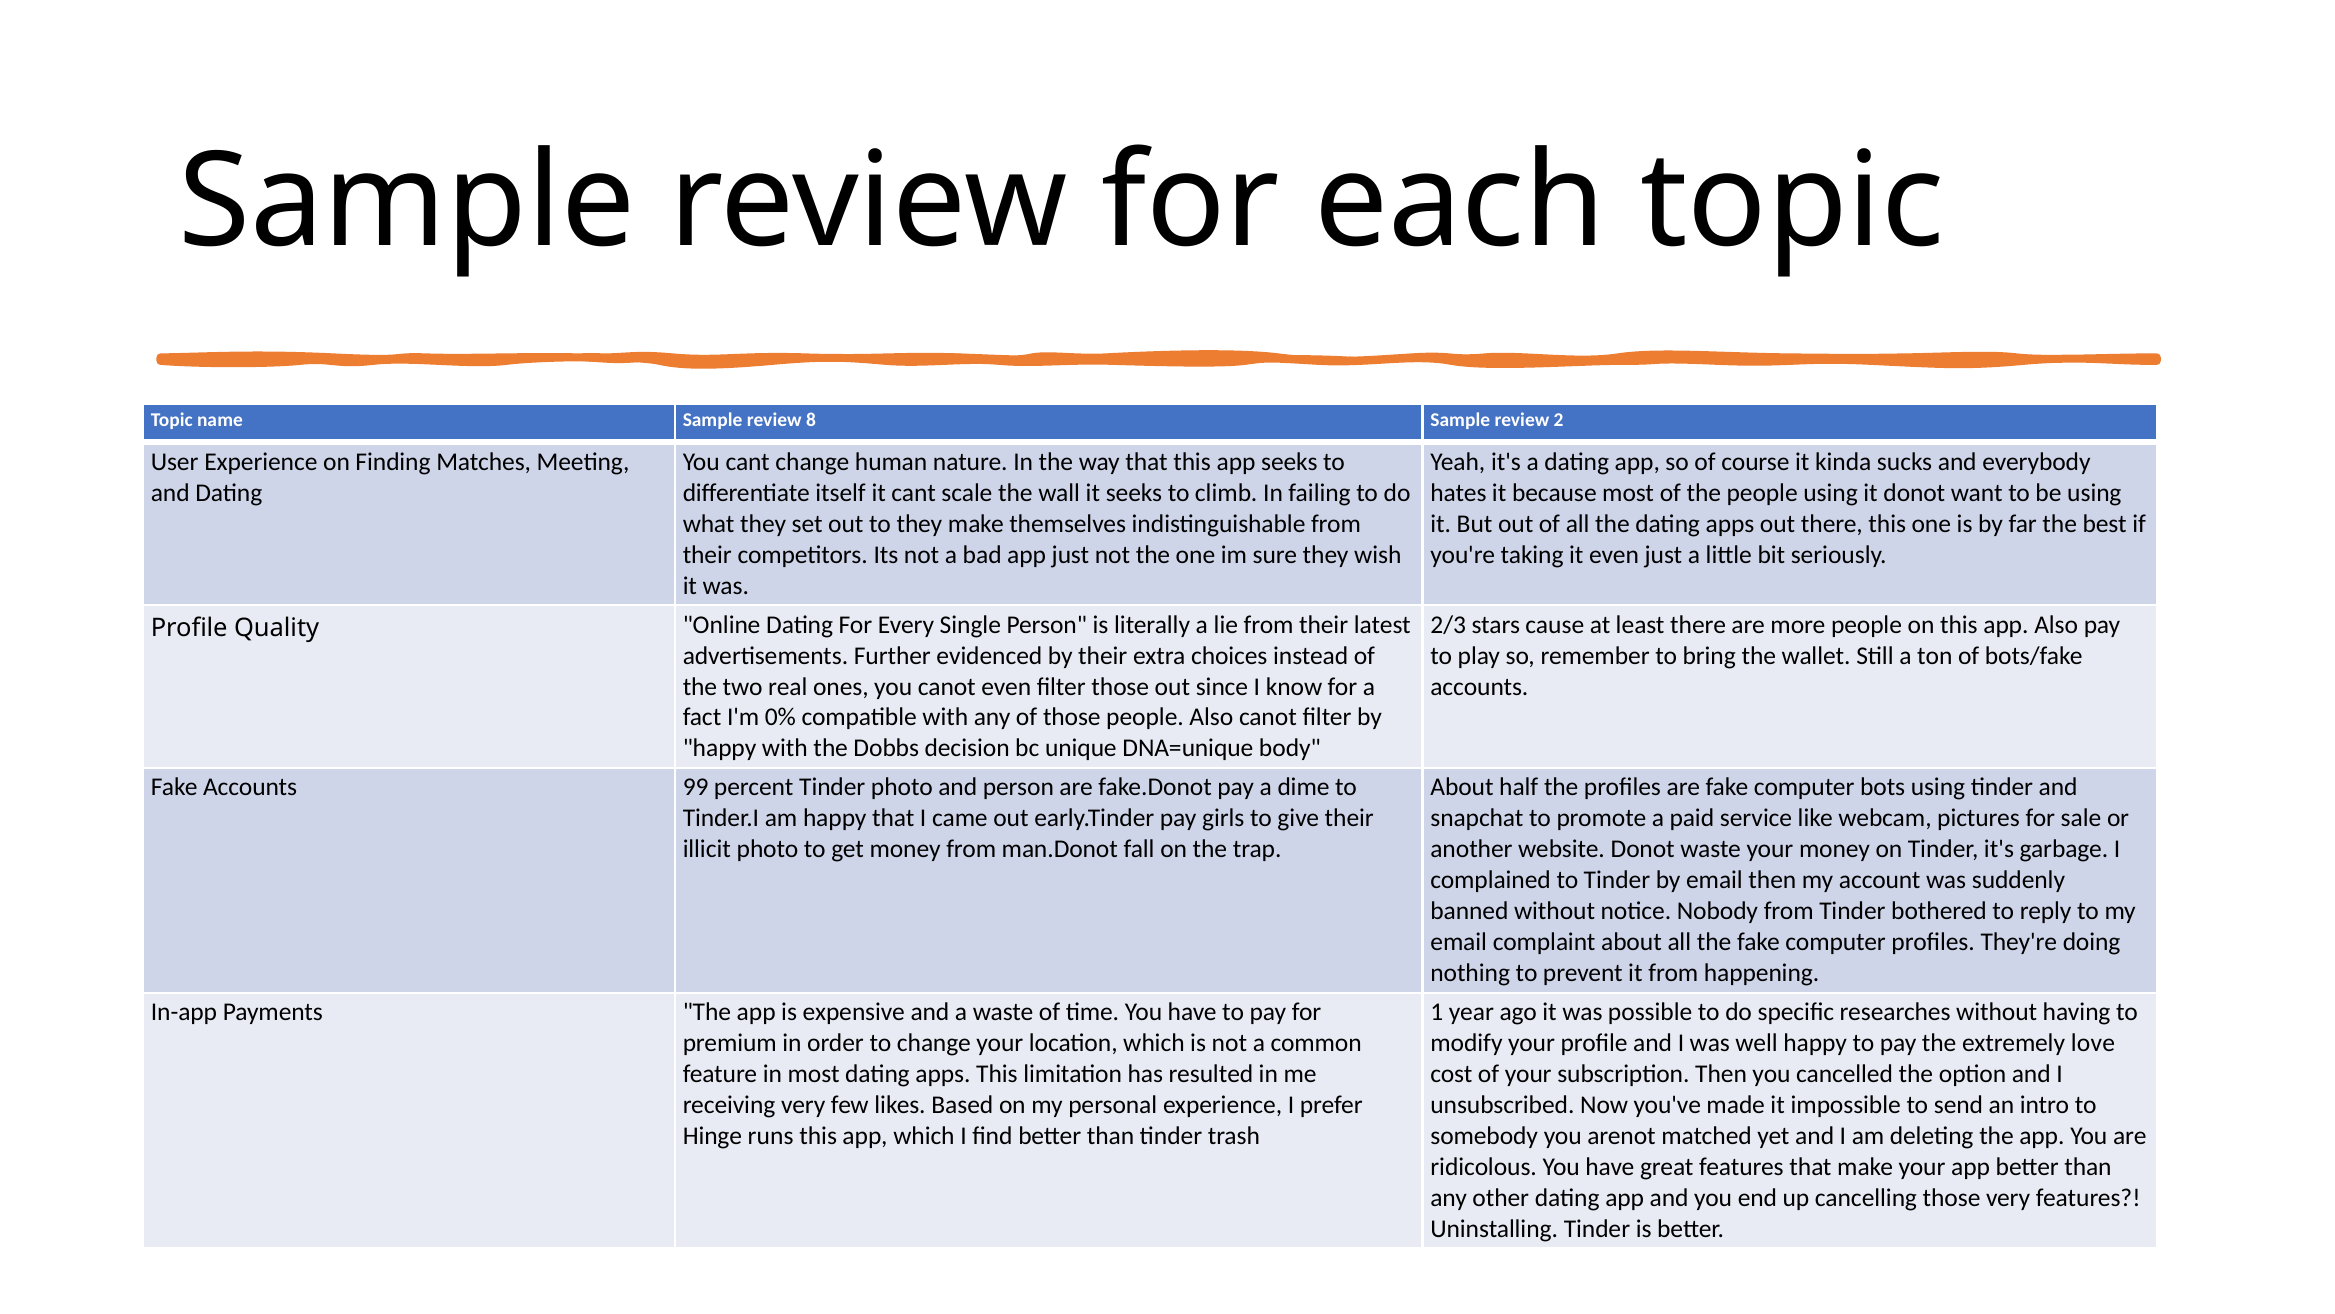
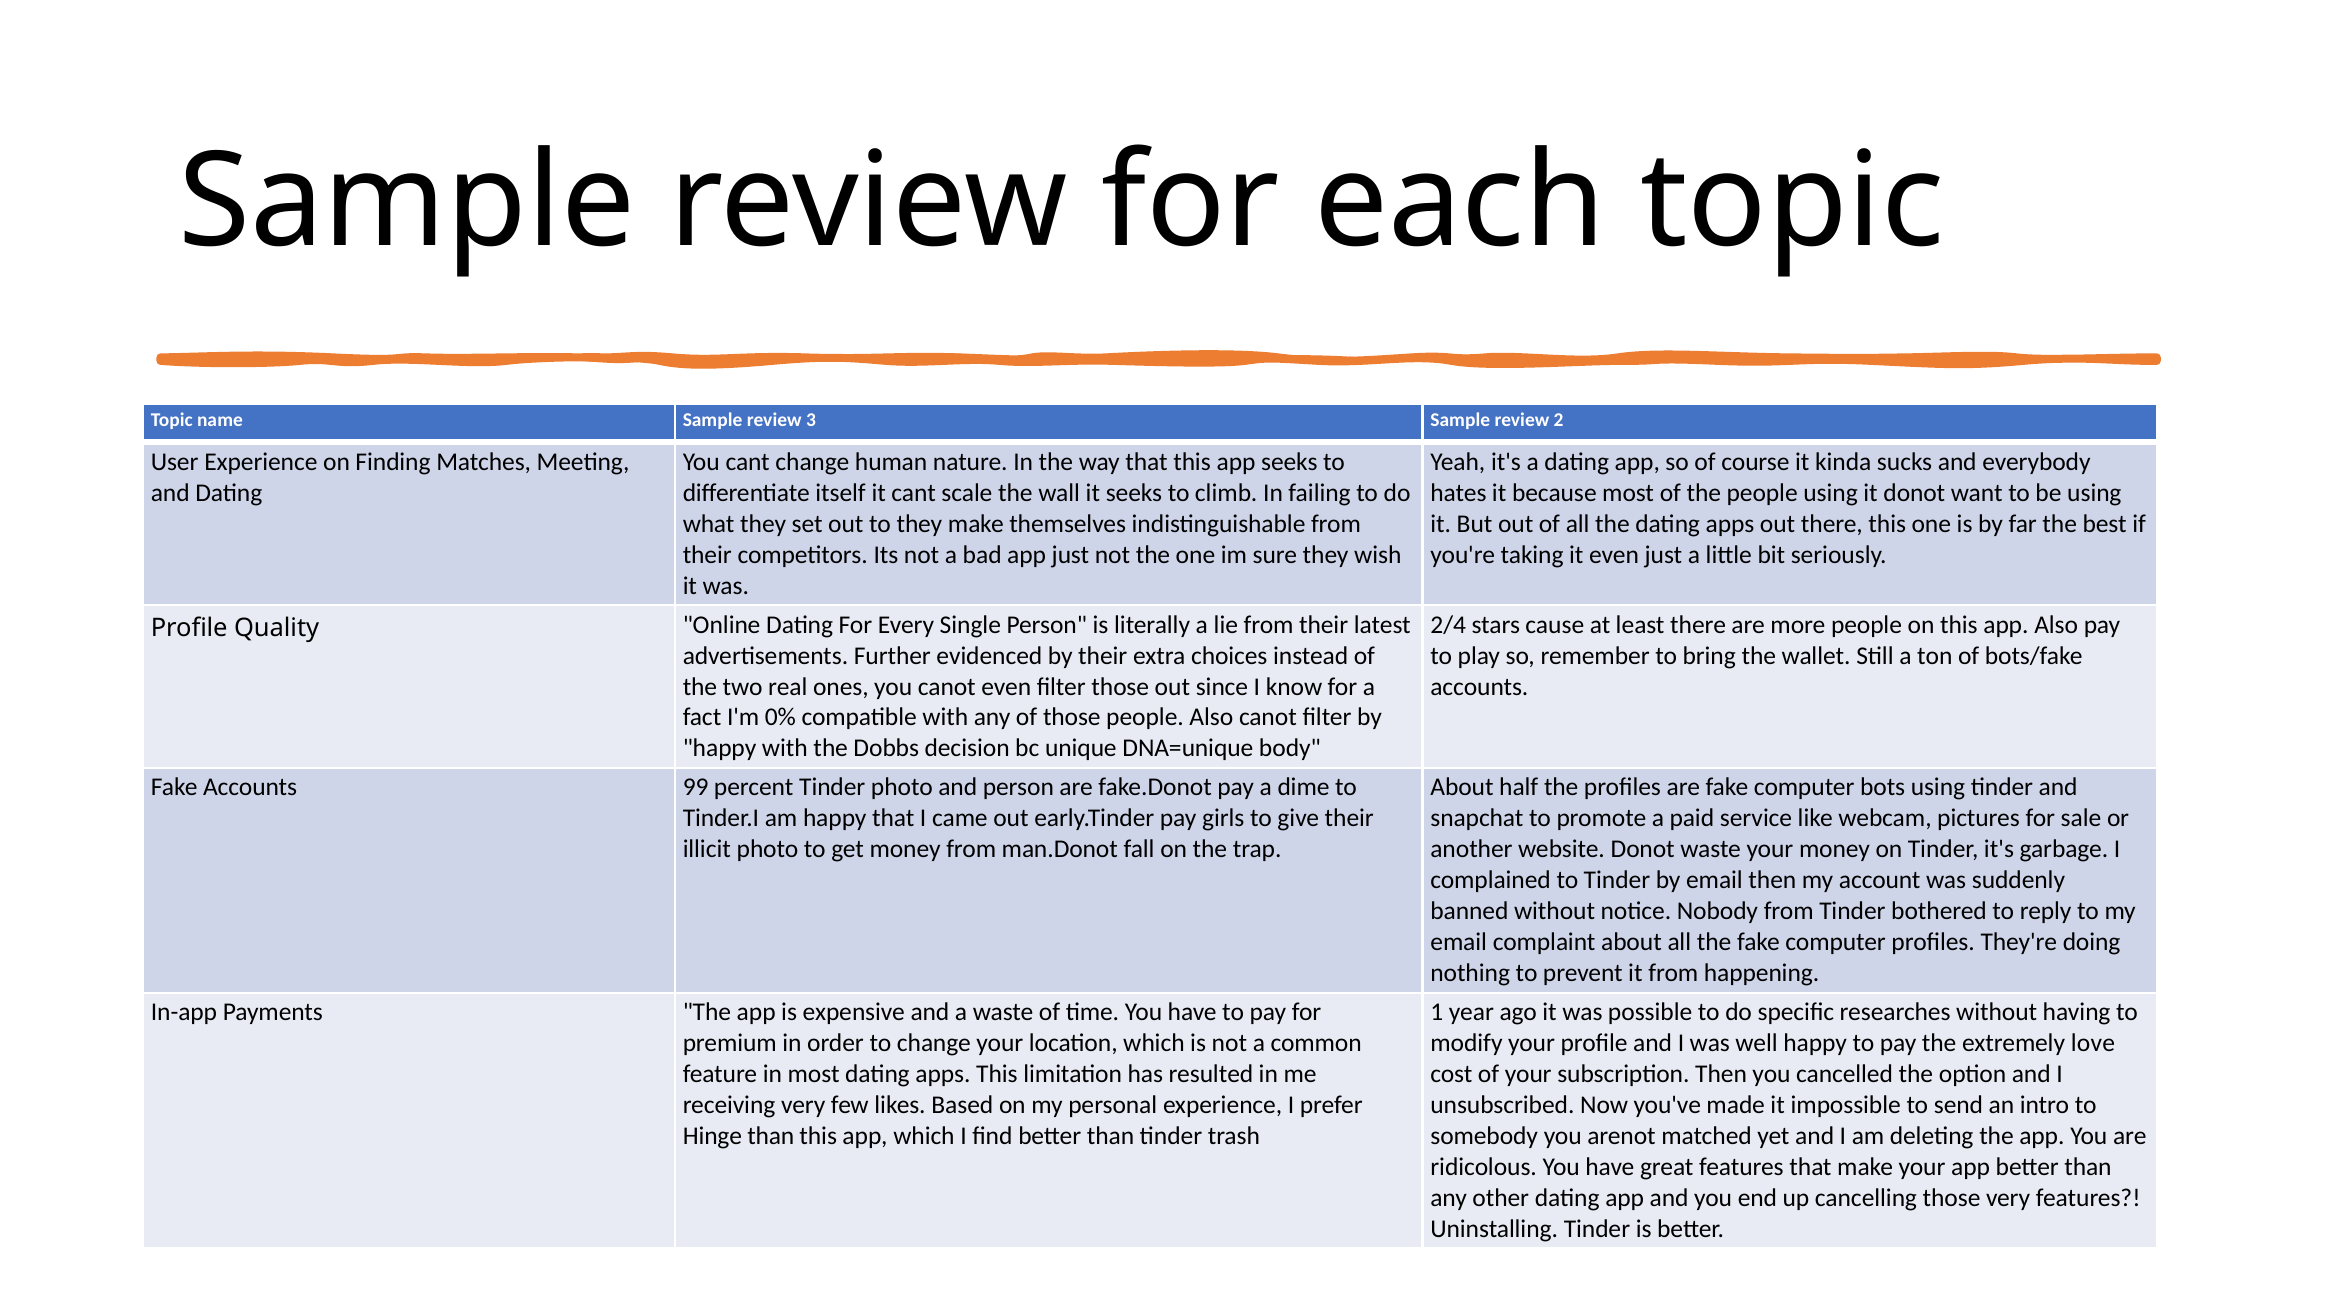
8: 8 -> 3 (811, 420)
2/3: 2/3 -> 2/4 (1448, 624)
Hinge runs: runs -> than (771, 1136)
